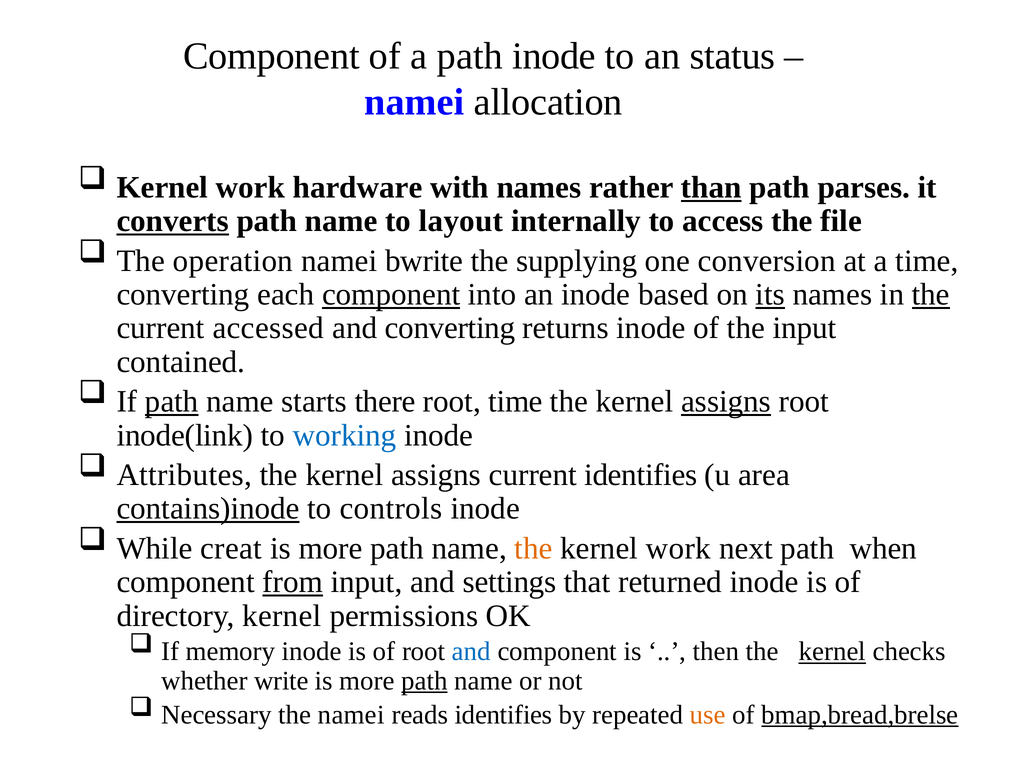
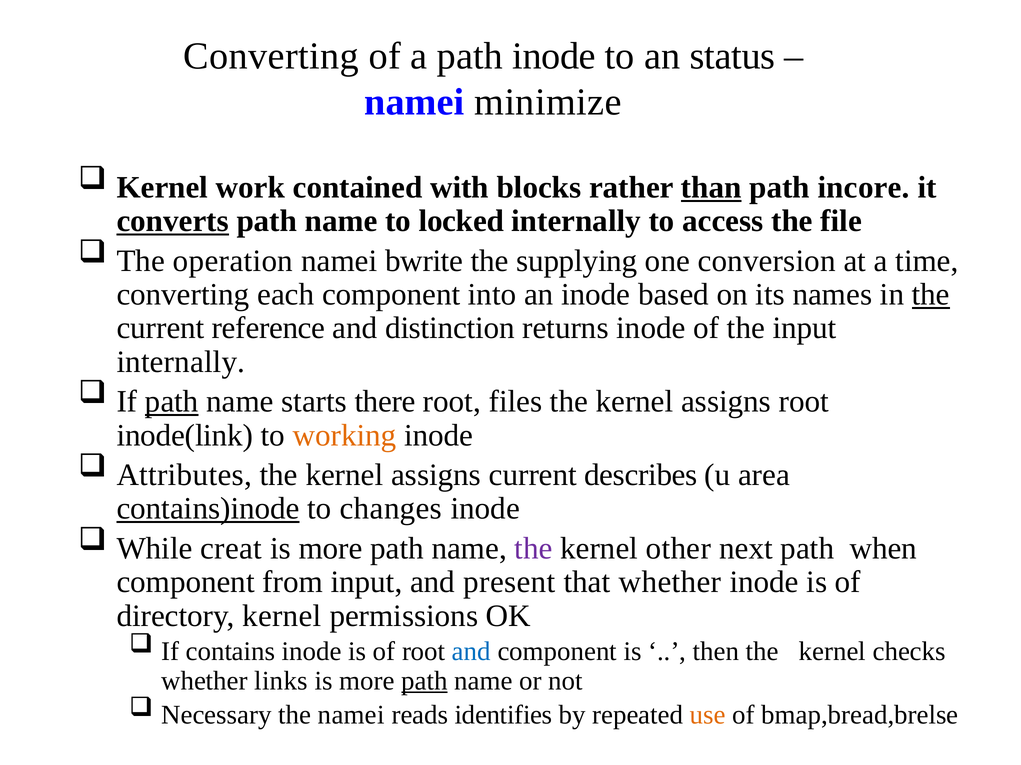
Component: Component -> Converting (271, 56)
allocation: allocation -> minimize (548, 102)
hardware: hardware -> contained (358, 188)
with names: names -> blocks (539, 188)
parses: parses -> incore (864, 188)
layout: layout -> locked (461, 221)
component underline: present -> none (391, 295)
its underline: present -> none (770, 295)
accessed: accessed -> reference (269, 329)
and converting: converting -> distinction (450, 329)
contained: contained -> internally (181, 362)
root time: time -> files (515, 402)
assigns underline: present -> none (726, 402)
working colour: blue -> orange (344, 436)
current identifies: identifies -> describes (641, 475)
controls: controls -> changes (391, 509)
the colour: orange -> purple (533, 549)
work: work -> other (678, 549)
from underline: present -> none (293, 583)
settings: settings -> present (509, 583)
that returned: returned -> whether (670, 583)
memory: memory -> contains (231, 652)
kernel underline: present -> none (832, 652)
write: write -> links (281, 681)
bmap,bread,brelse underline: present -> none (860, 715)
